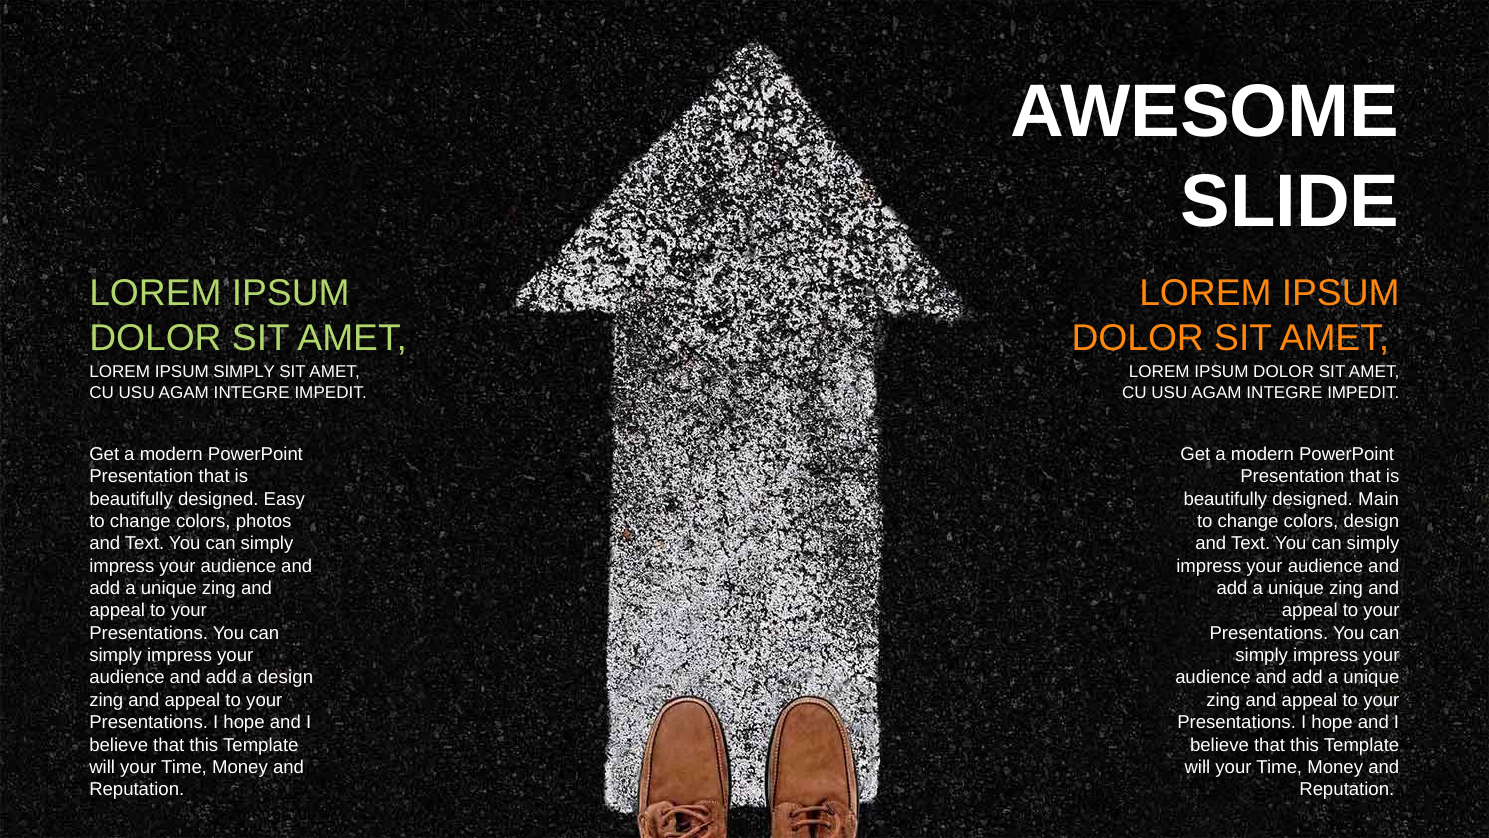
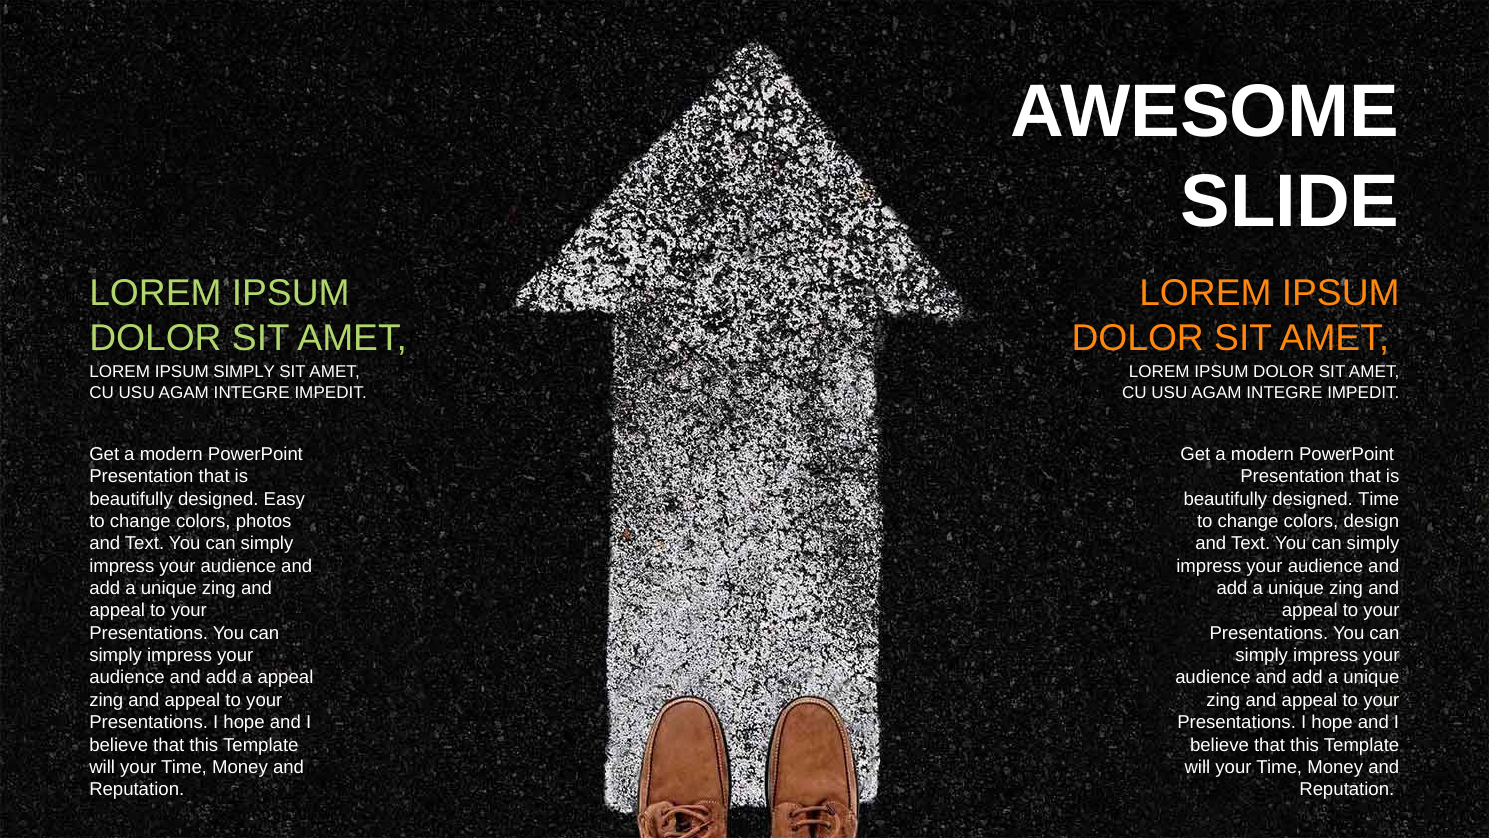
designed Main: Main -> Time (1379, 499)
a design: design -> appeal (285, 677)
